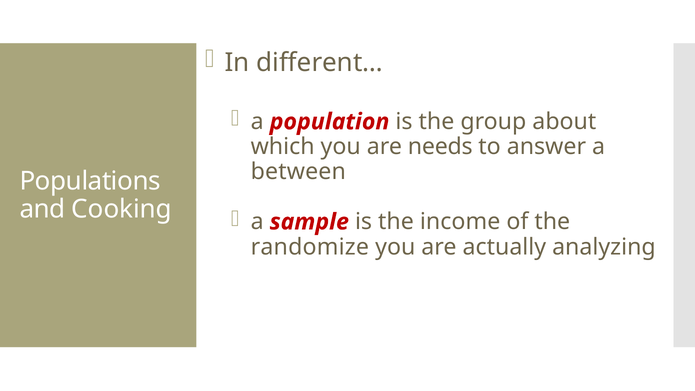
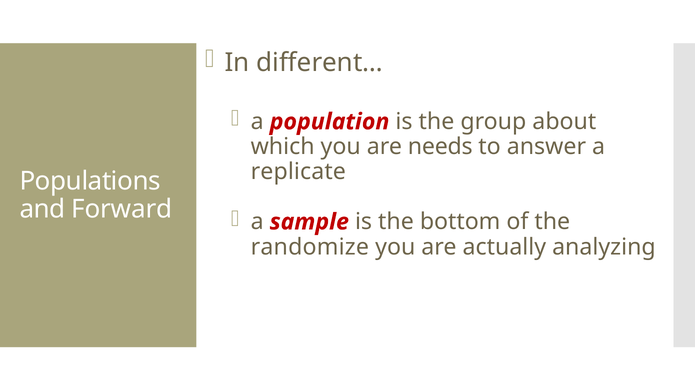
between: between -> replicate (298, 172)
Cooking: Cooking -> Forward (122, 209)
income: income -> bottom (460, 222)
